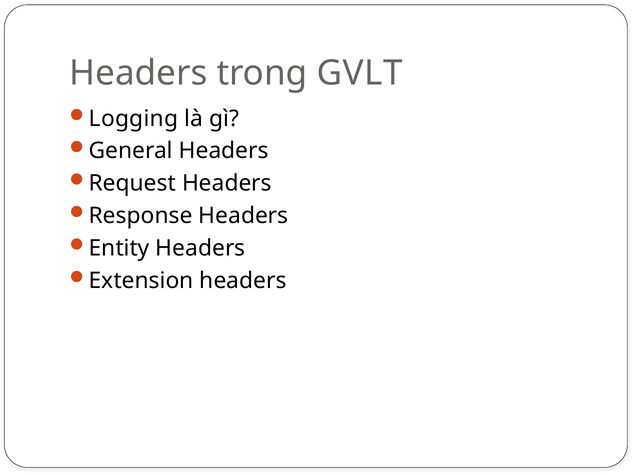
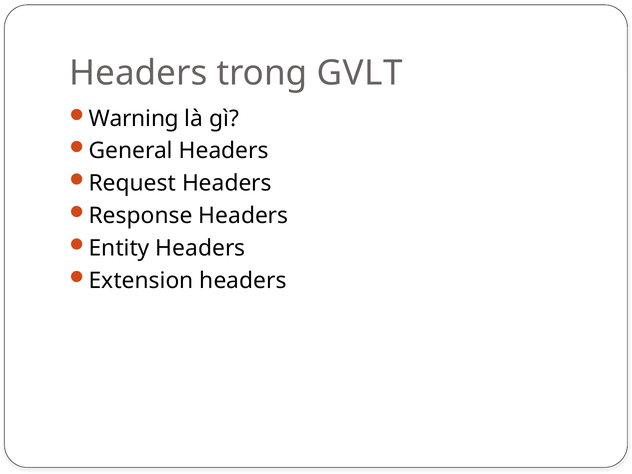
Logging: Logging -> Warning (134, 118)
